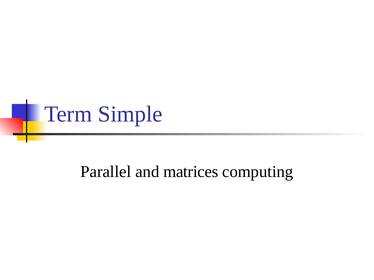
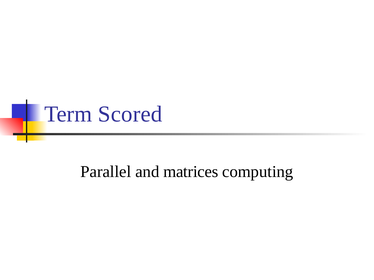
Simple: Simple -> Scored (130, 114)
